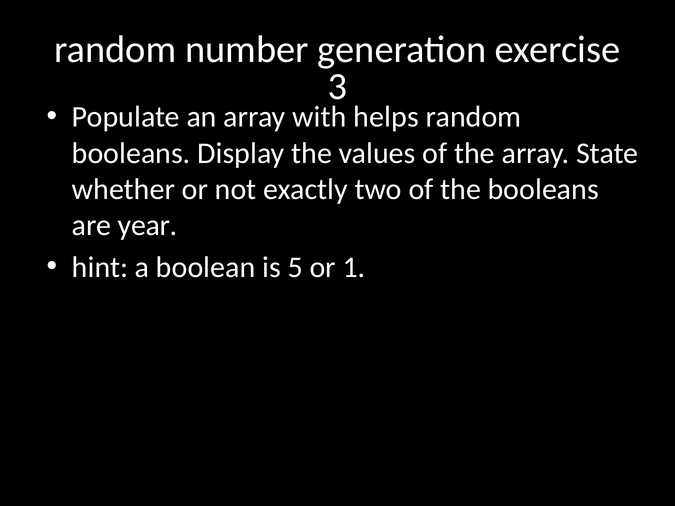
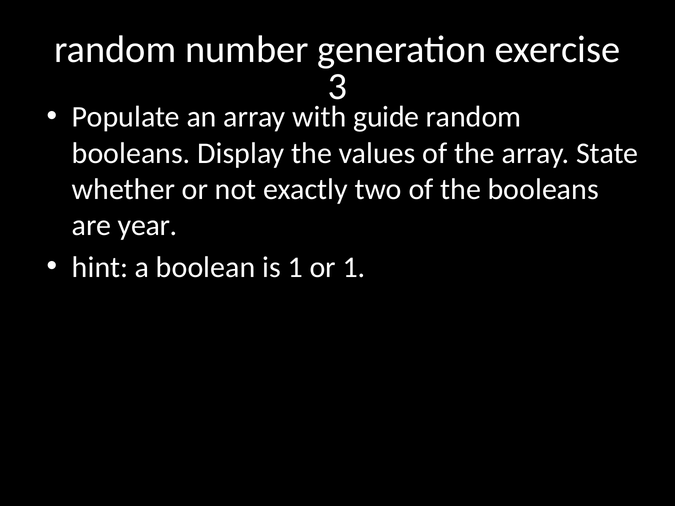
helps: helps -> guide (386, 117)
is 5: 5 -> 1 (295, 267)
